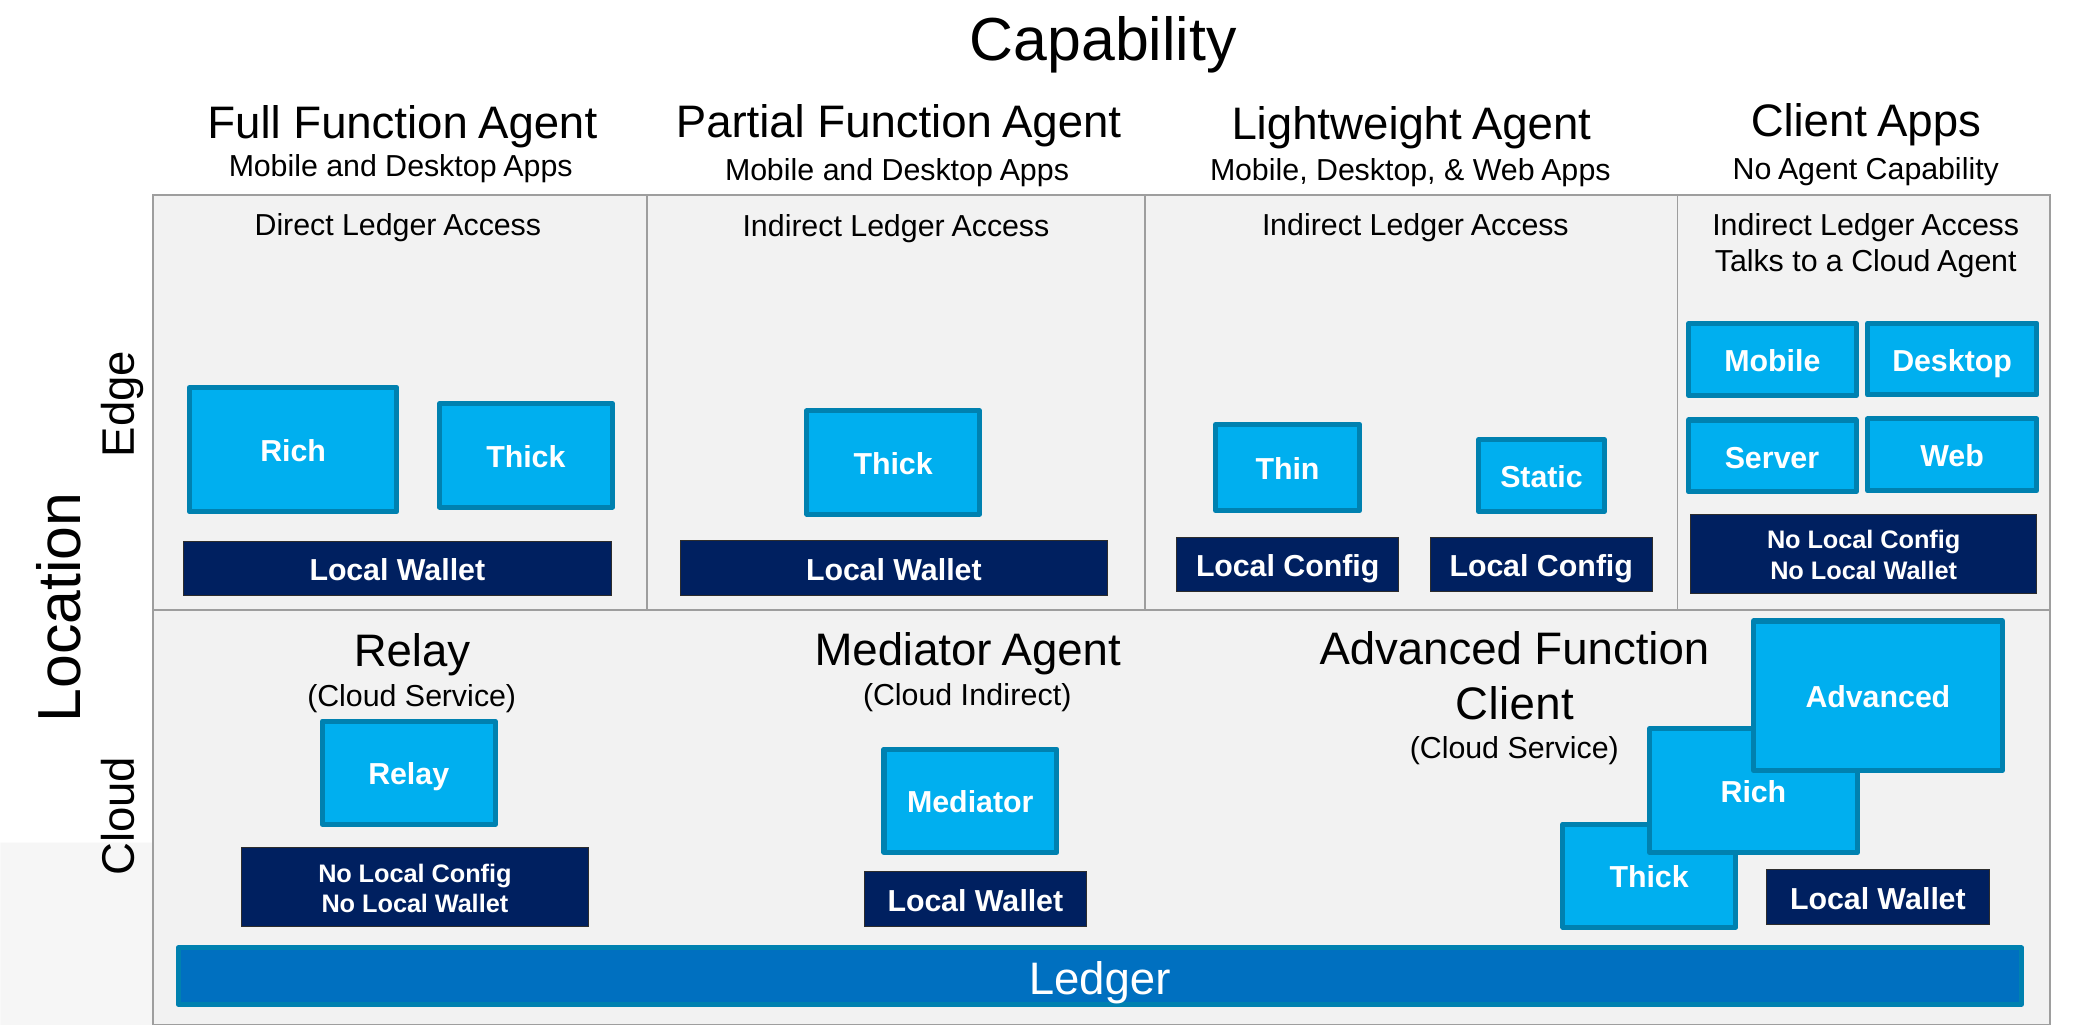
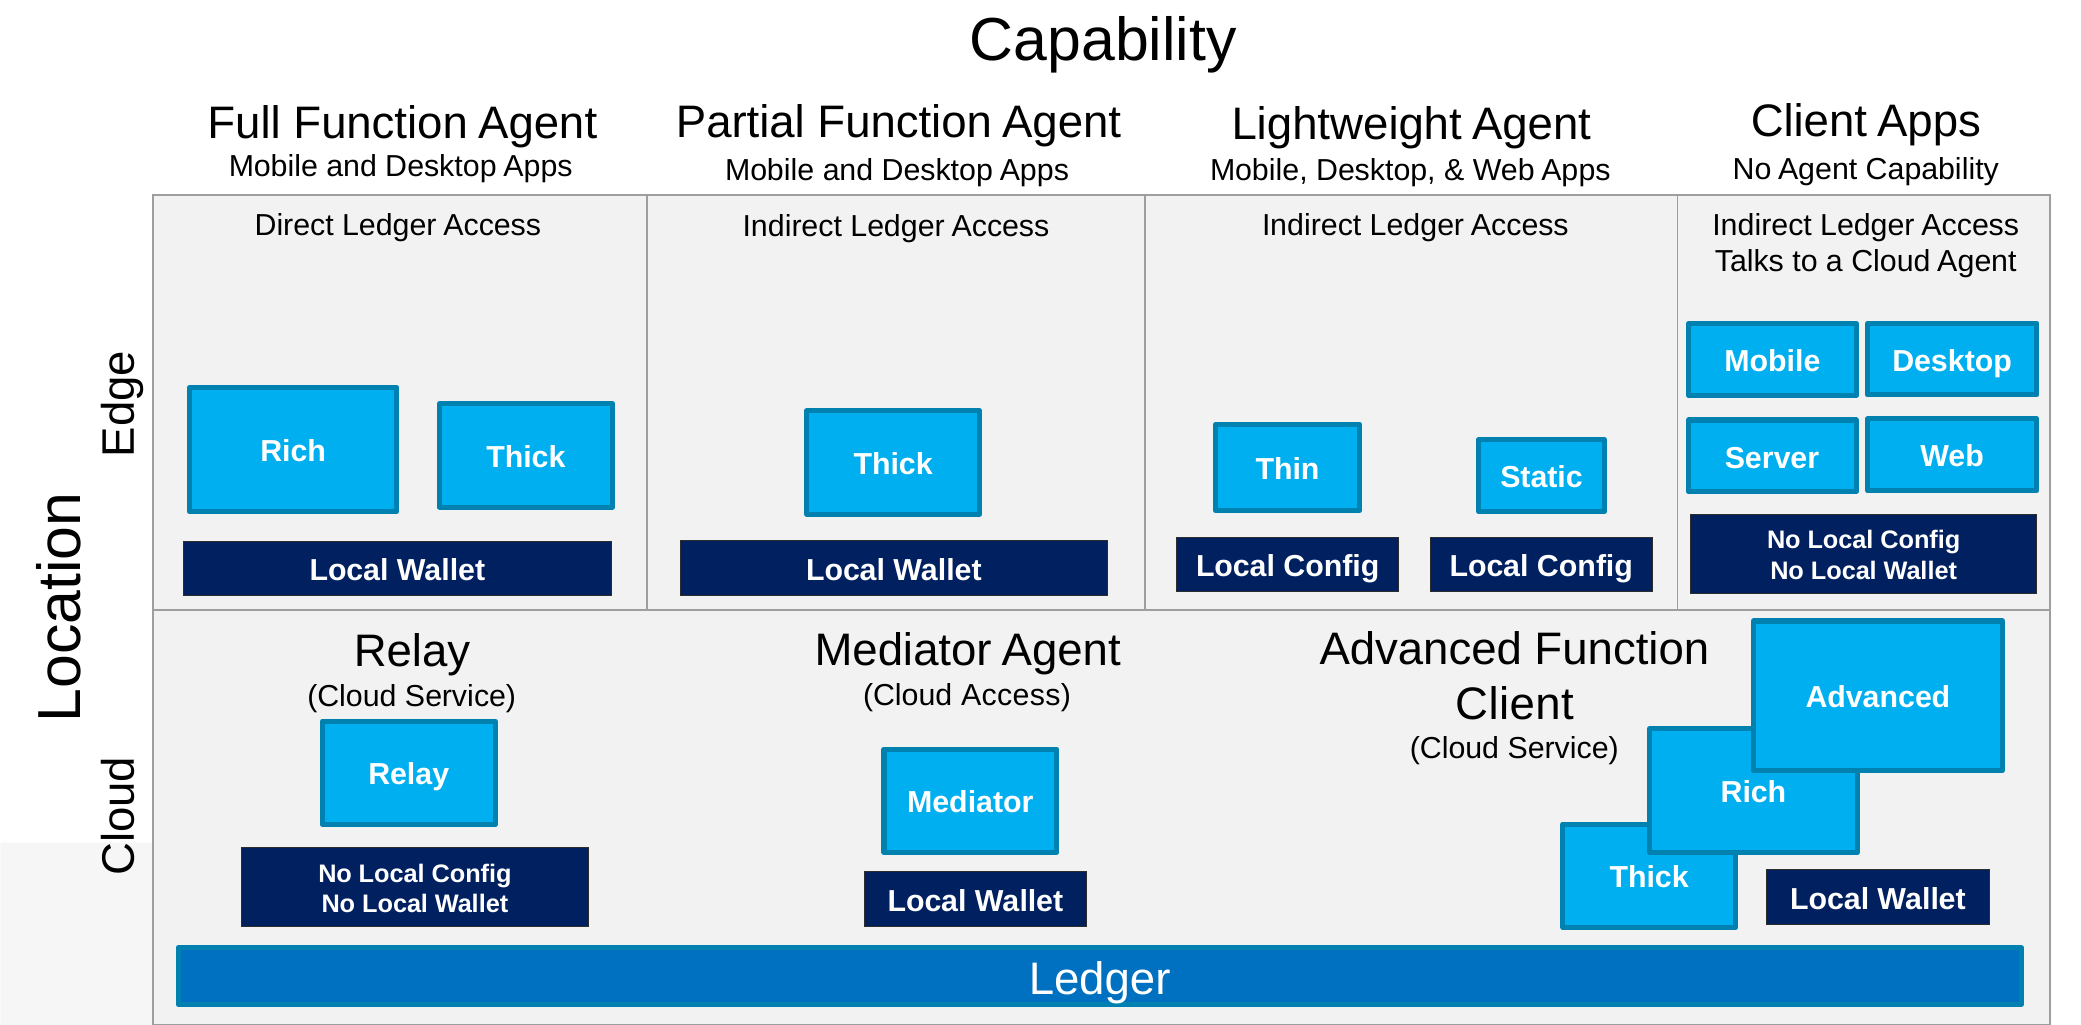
Cloud Indirect: Indirect -> Access (1016, 695)
